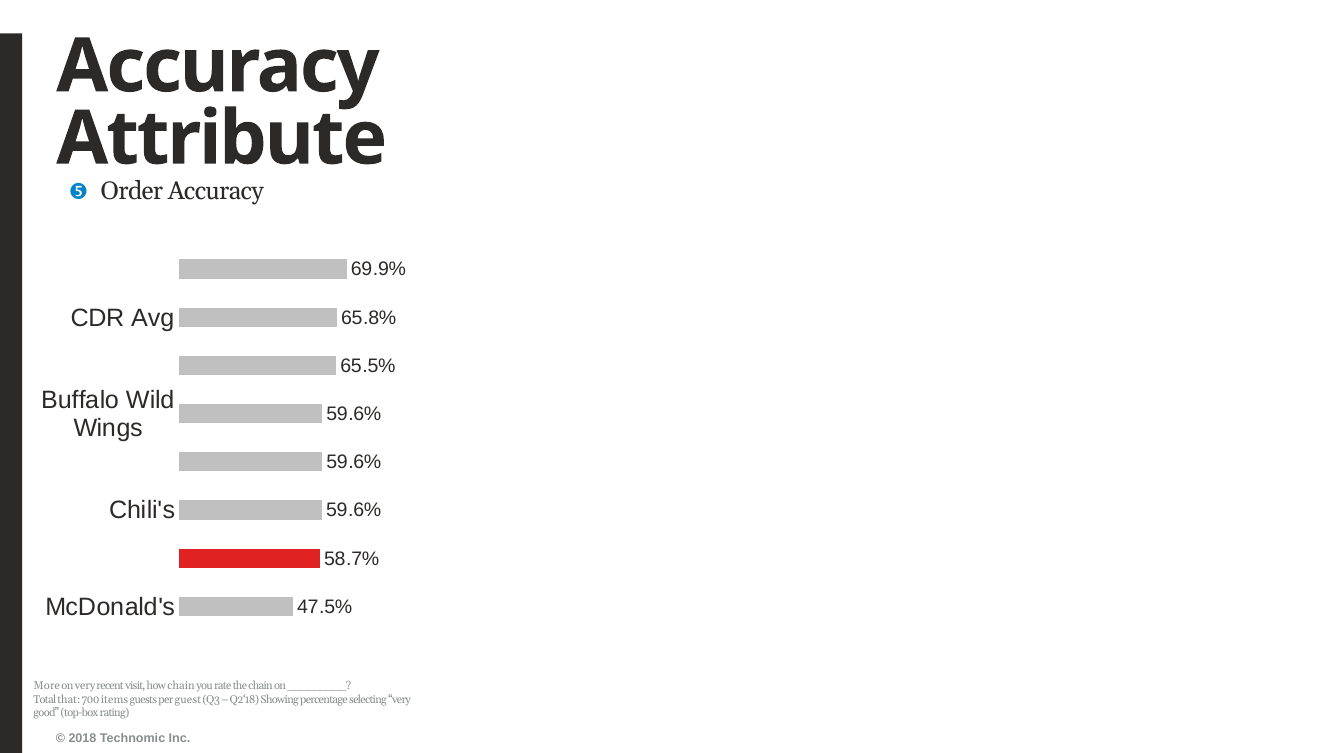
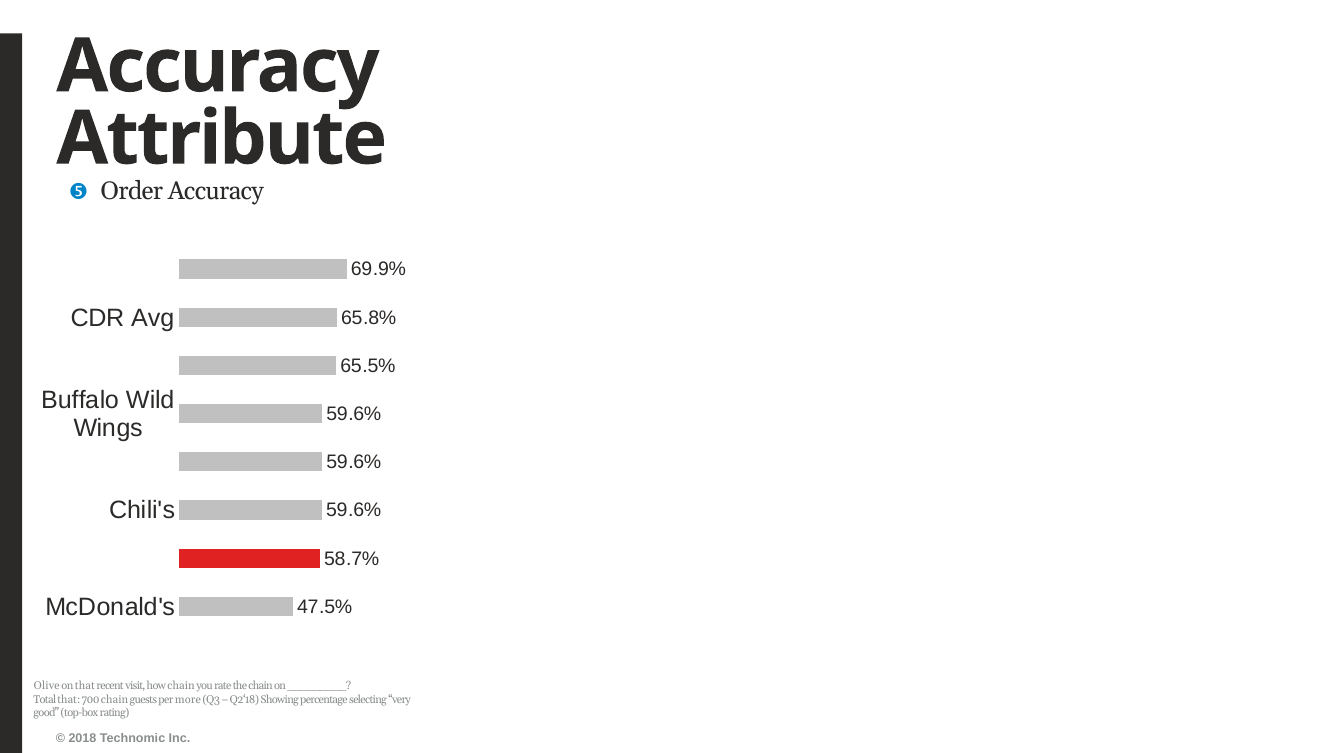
More: More -> Olive (47, 686)
on very: very -> that (85, 686)
700 items: items -> chain (115, 700)
guest: guest -> more (188, 700)
